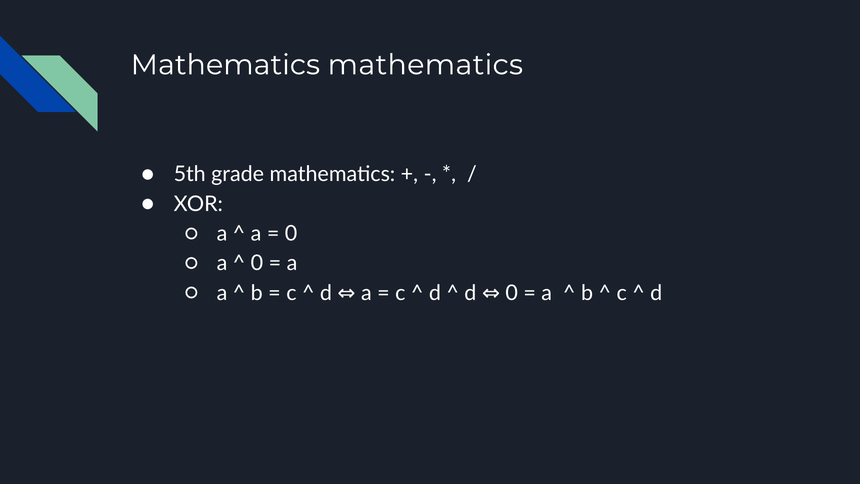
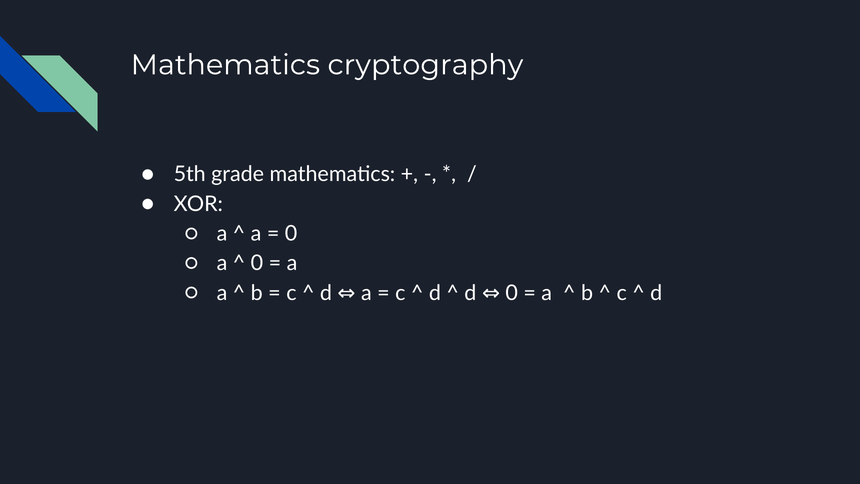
Mathematics mathematics: mathematics -> cryptography (425, 65)
